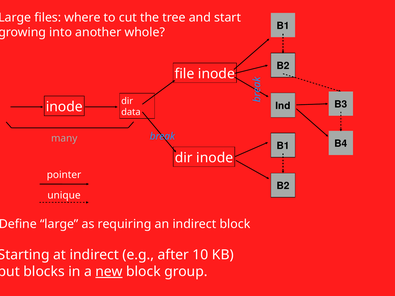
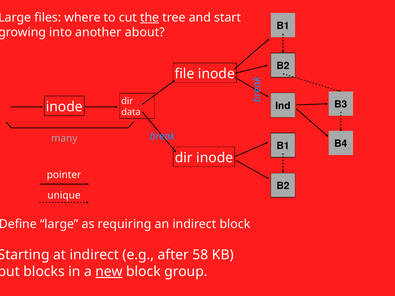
the underline: none -> present (150, 18)
whole: whole -> about (145, 32)
10: 10 -> 58 (200, 255)
